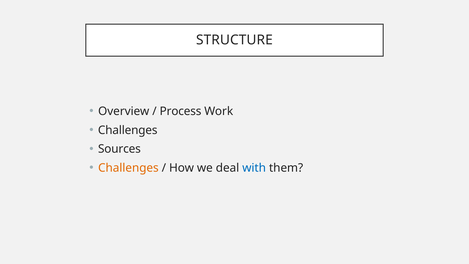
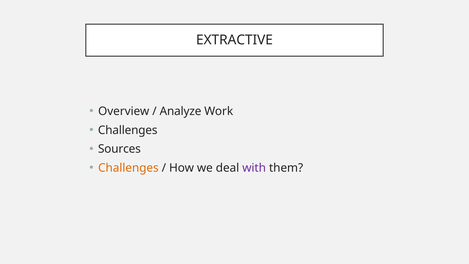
STRUCTURE: STRUCTURE -> EXTRACTIVE (234, 40)
Process: Process -> Analyze (181, 111)
with colour: blue -> purple (254, 168)
